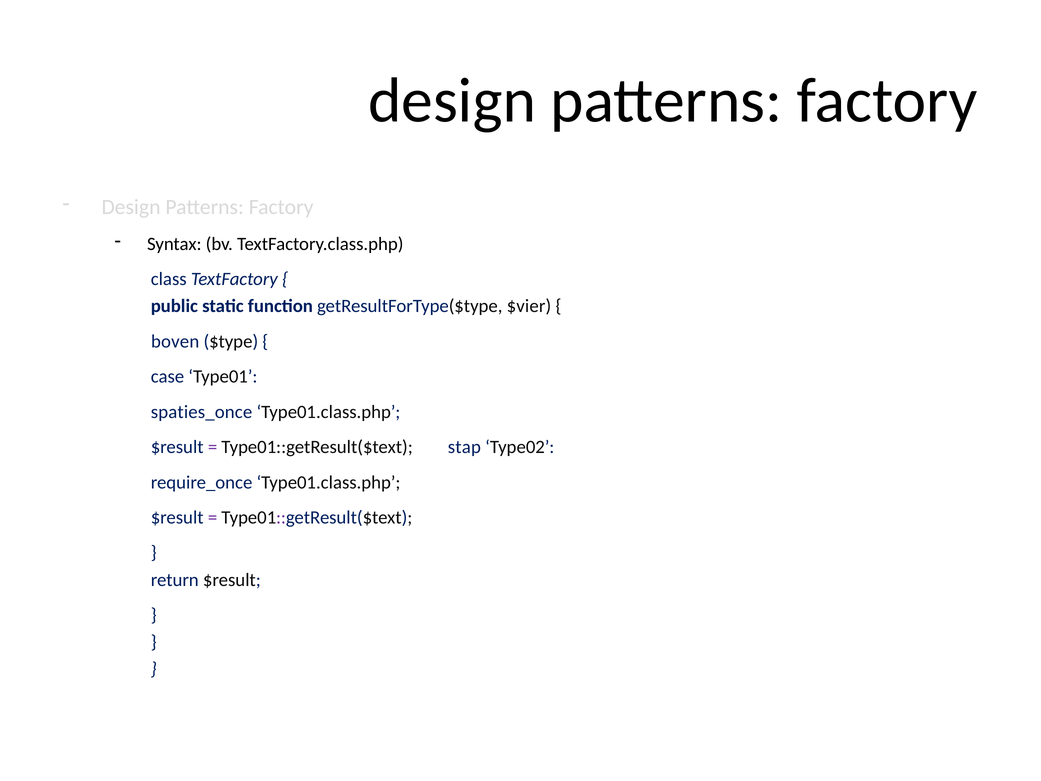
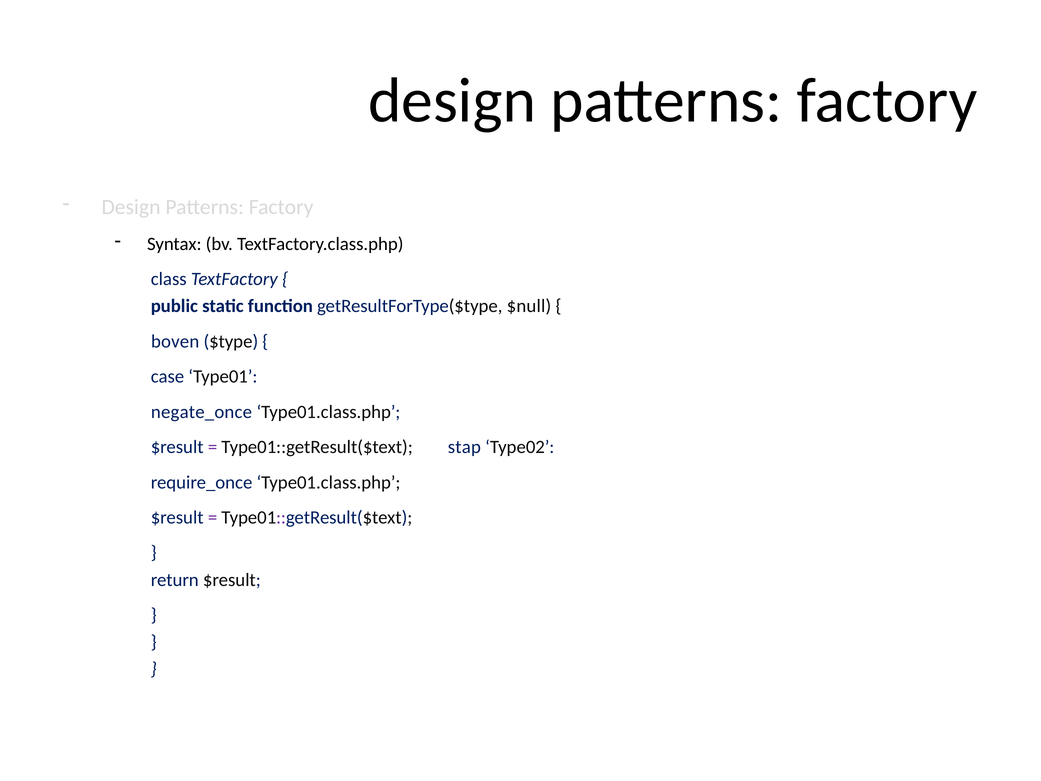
$vier: $vier -> $null (529, 306)
spaties_once: spaties_once -> negate_once (202, 412)
